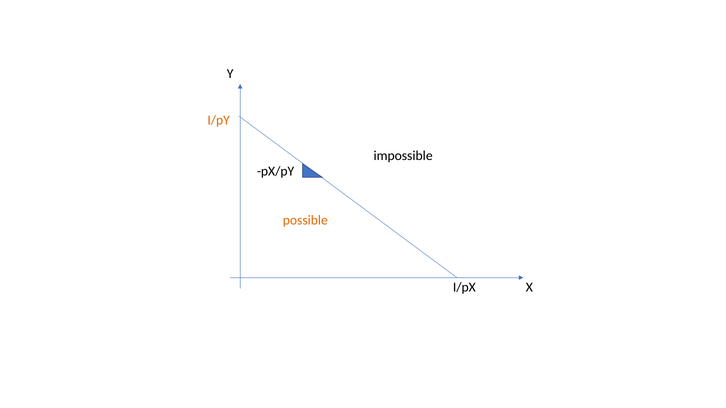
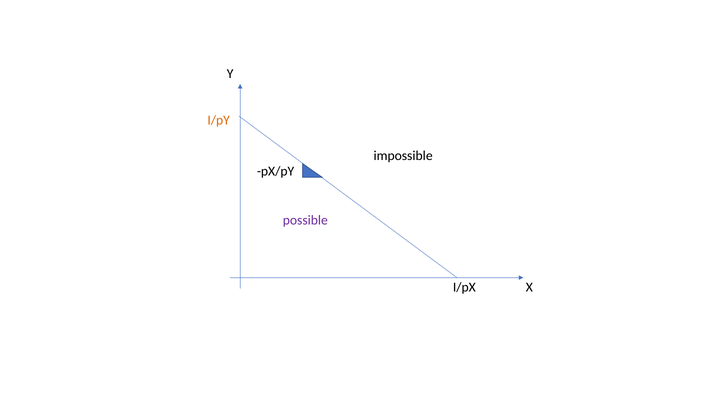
possible colour: orange -> purple (305, 221)
